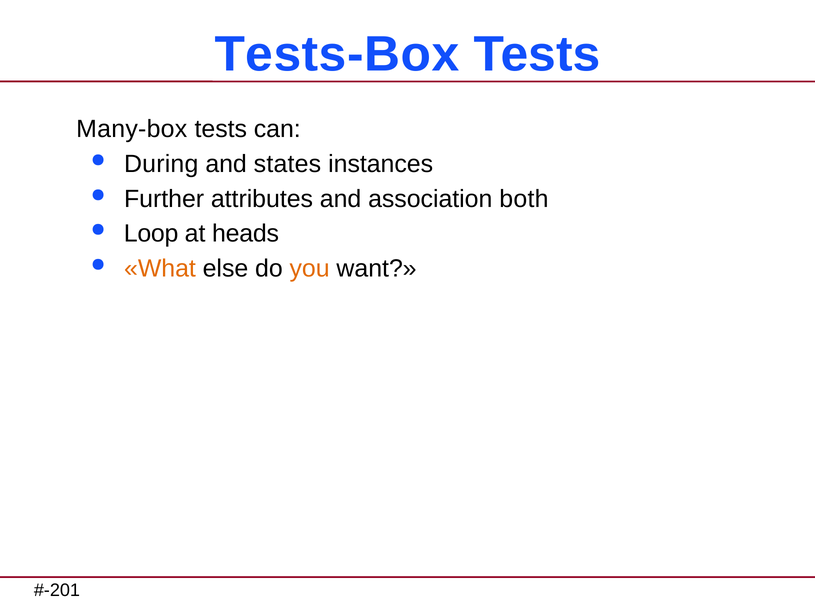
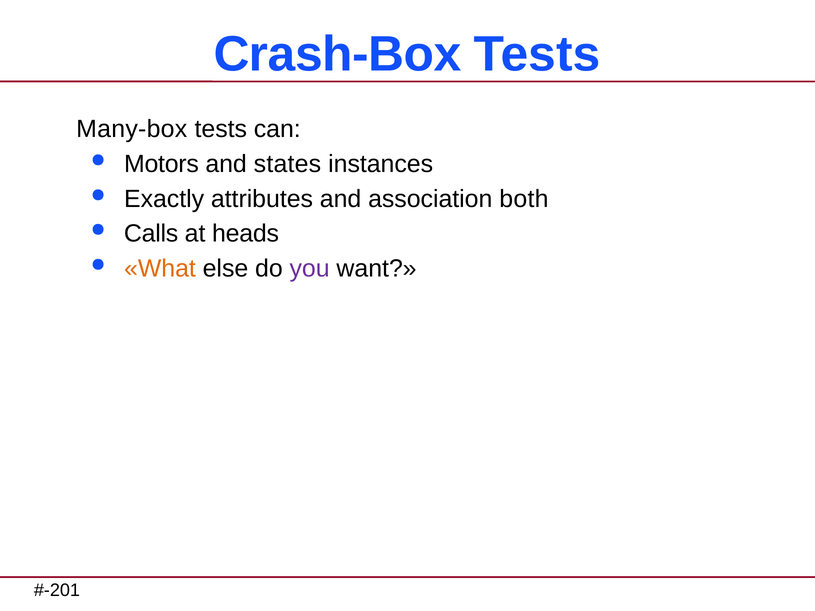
Tests-Box: Tests-Box -> Crash-Box (337, 54)
During: During -> Motors (161, 164)
Further: Further -> Exactly (164, 199)
Loop: Loop -> Calls (151, 234)
you colour: orange -> purple (310, 269)
